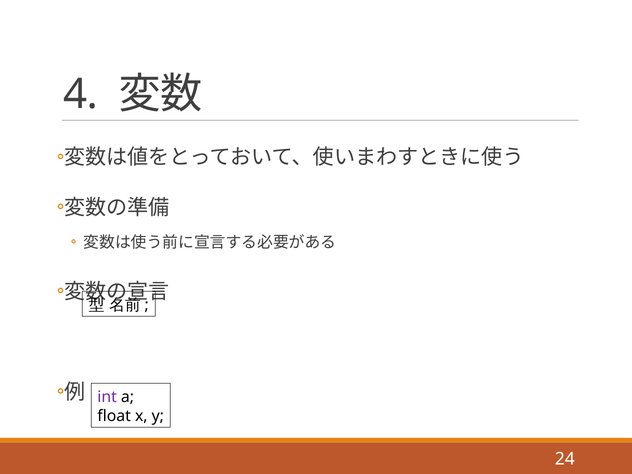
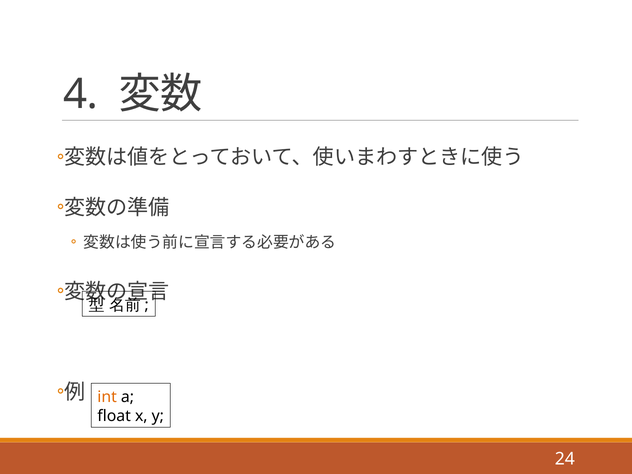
int colour: purple -> orange (107, 397)
